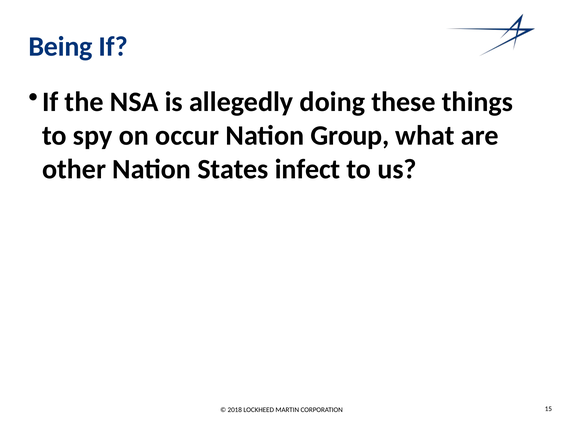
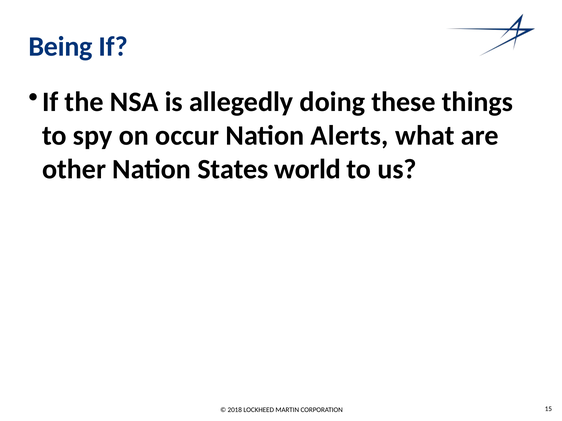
Group: Group -> Alerts (350, 136)
infect: infect -> world (308, 170)
